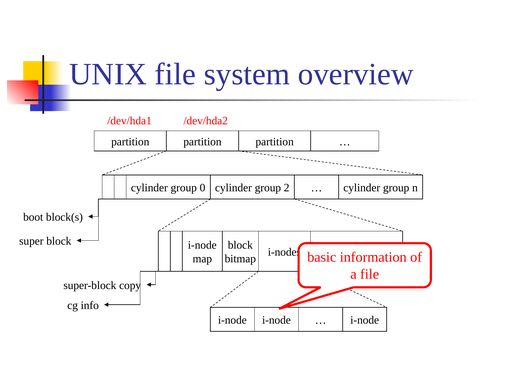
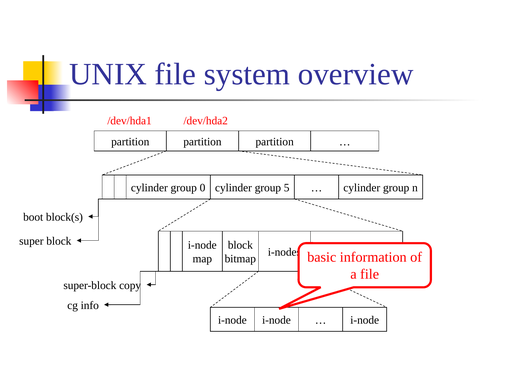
2: 2 -> 5 (287, 188)
